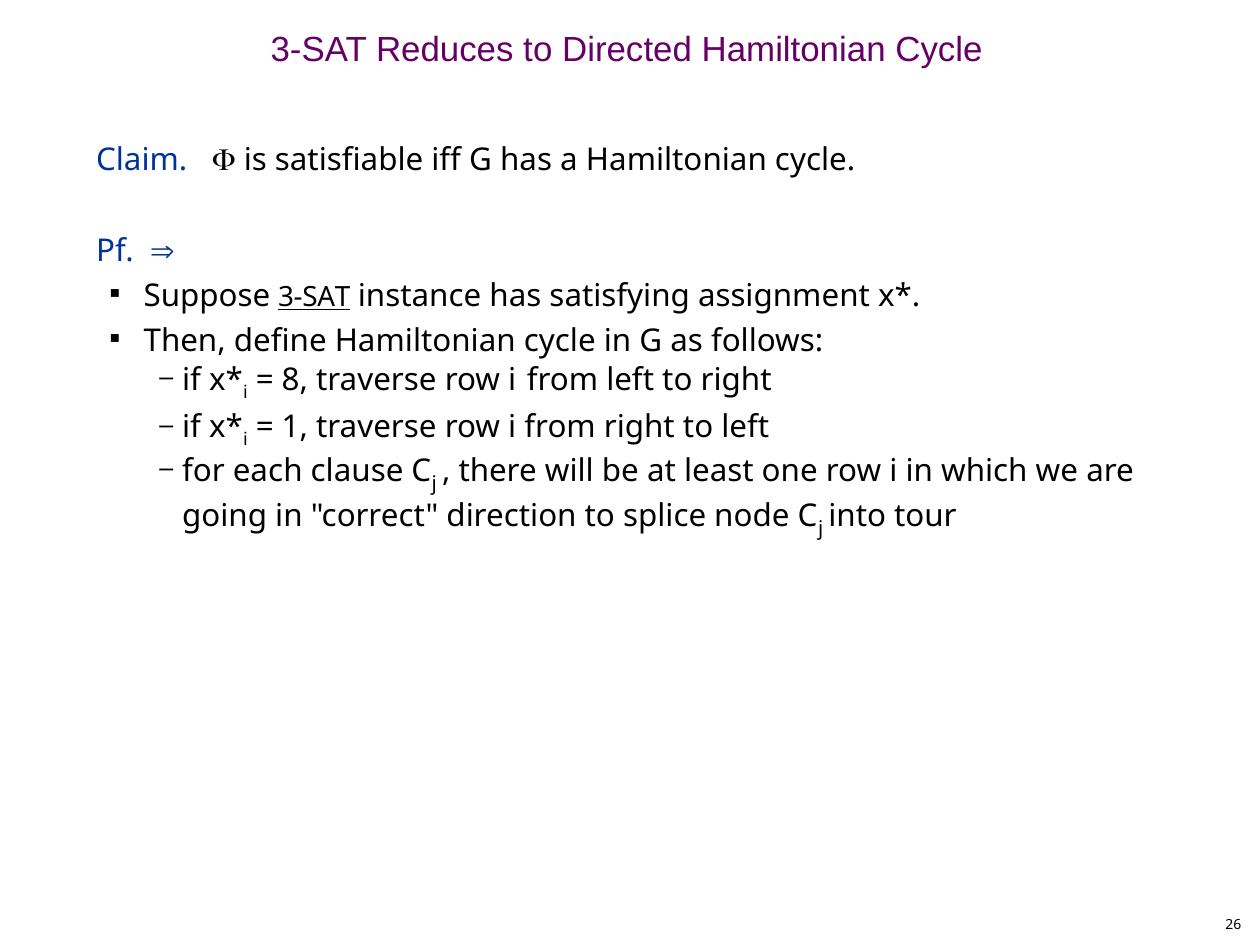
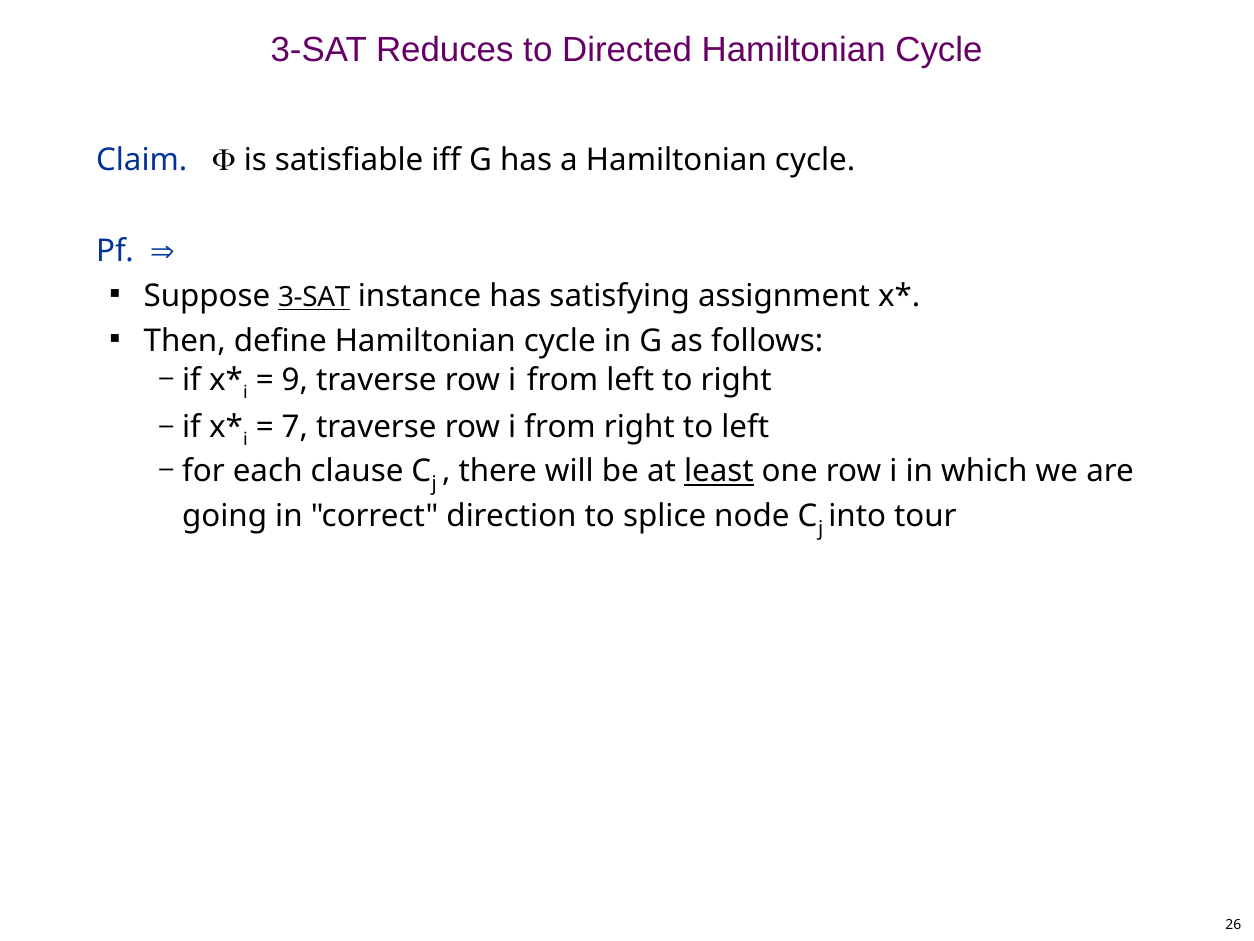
8: 8 -> 9 (295, 380)
1: 1 -> 7 (295, 427)
least underline: none -> present (719, 471)
